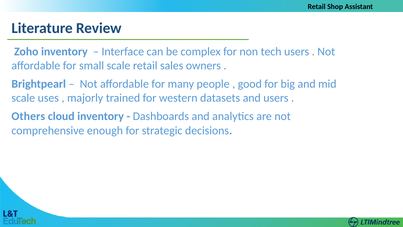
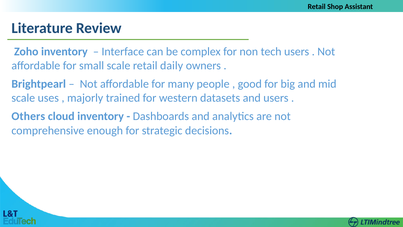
sales: sales -> daily (172, 66)
